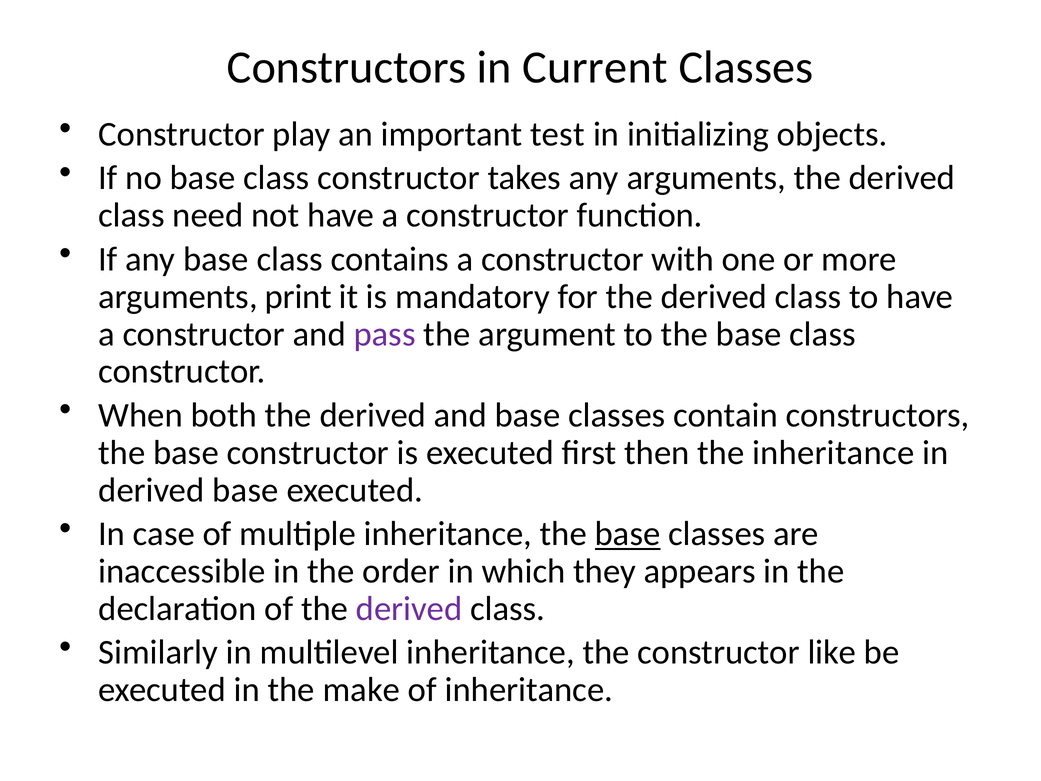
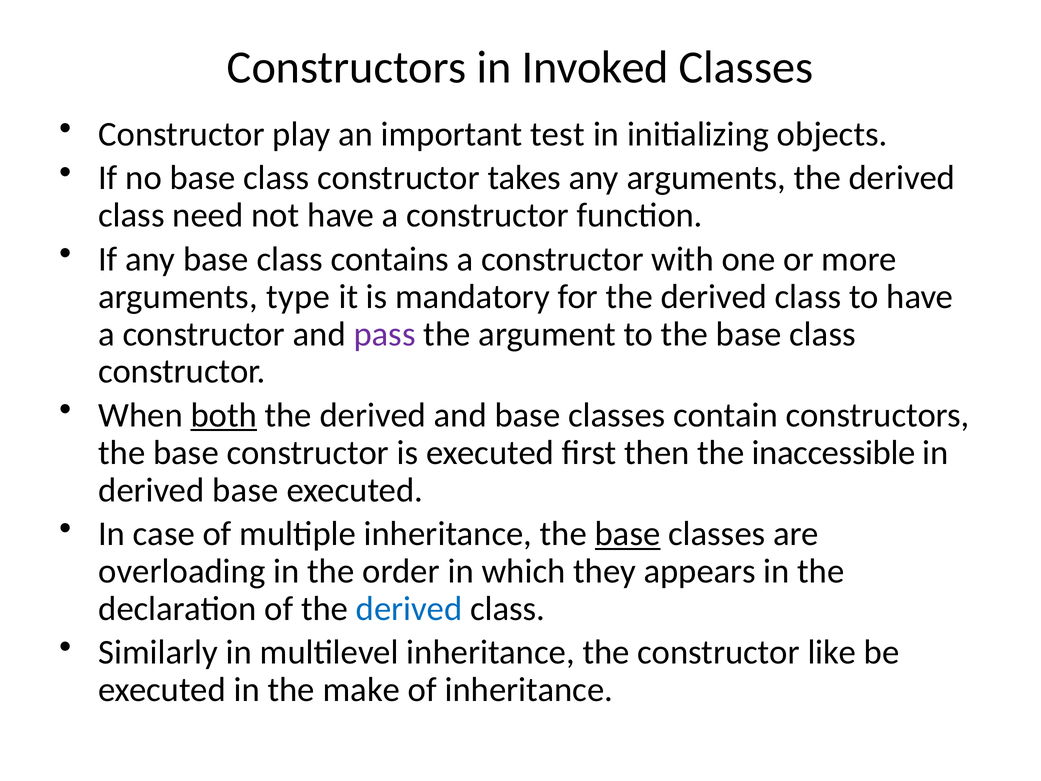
Current: Current -> Invoked (595, 68)
print: print -> type (298, 296)
both underline: none -> present (224, 415)
the inheritance: inheritance -> inaccessible (834, 453)
inaccessible: inaccessible -> overloading (182, 571)
derived colour: purple -> blue (409, 609)
